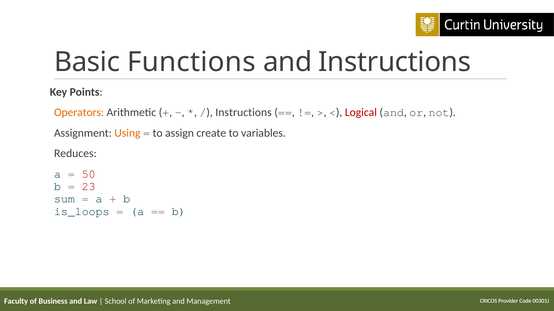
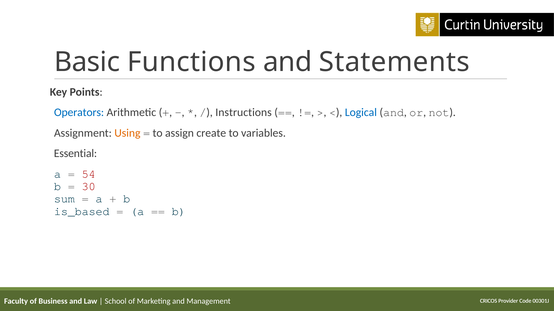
and Instructions: Instructions -> Statements (394, 62)
Operators colour: orange -> blue (79, 113)
Logical colour: red -> blue (361, 113)
Reduces: Reduces -> Essential (75, 154)
50: 50 -> 54 (89, 174)
23: 23 -> 30 (89, 187)
is_loops: is_loops -> is_based (82, 212)
